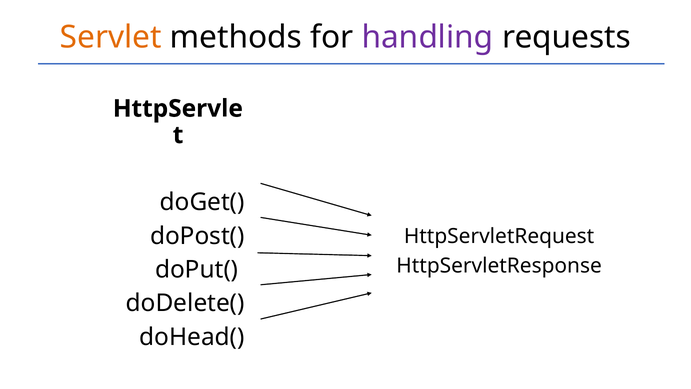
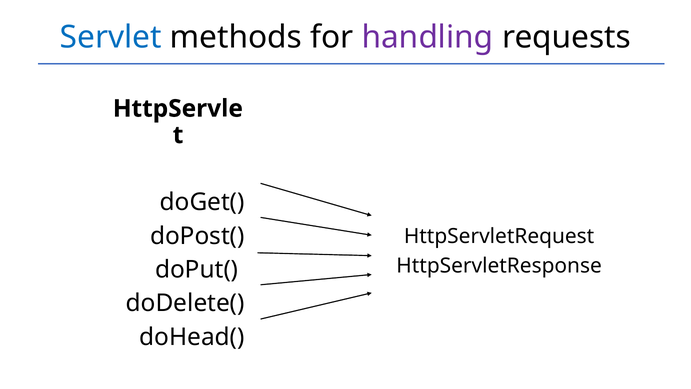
Servlet colour: orange -> blue (111, 37)
